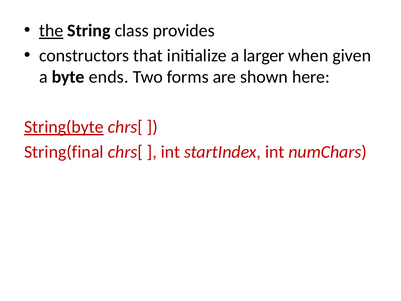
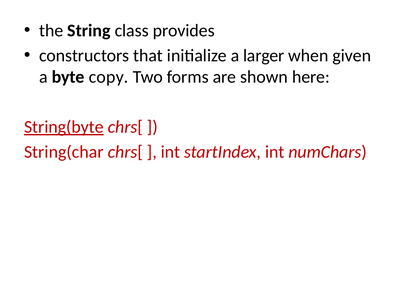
the underline: present -> none (51, 31)
ends: ends -> copy (109, 77)
String(final: String(final -> String(char (64, 152)
